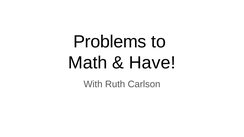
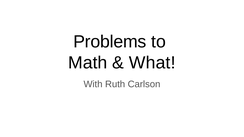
Have: Have -> What (152, 63)
